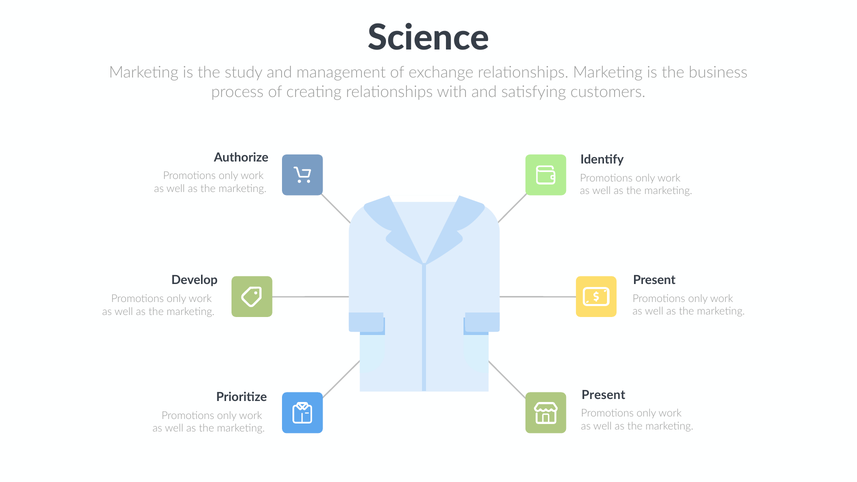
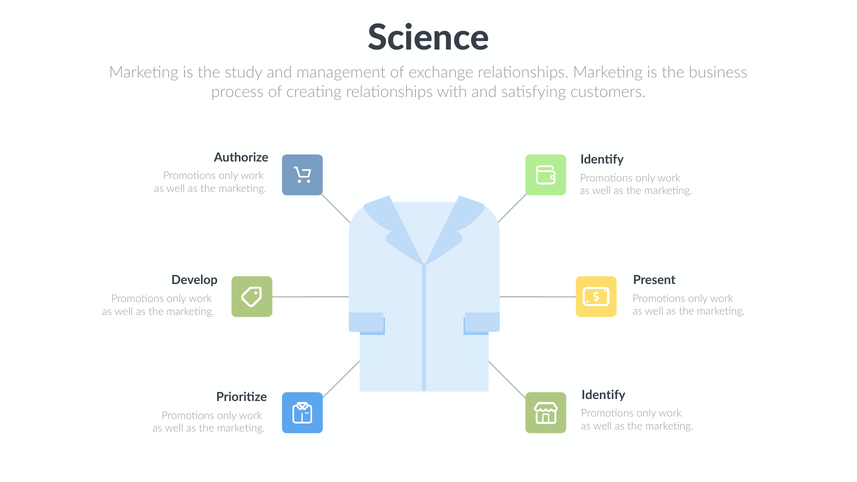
Present: Present -> Identify (603, 395)
